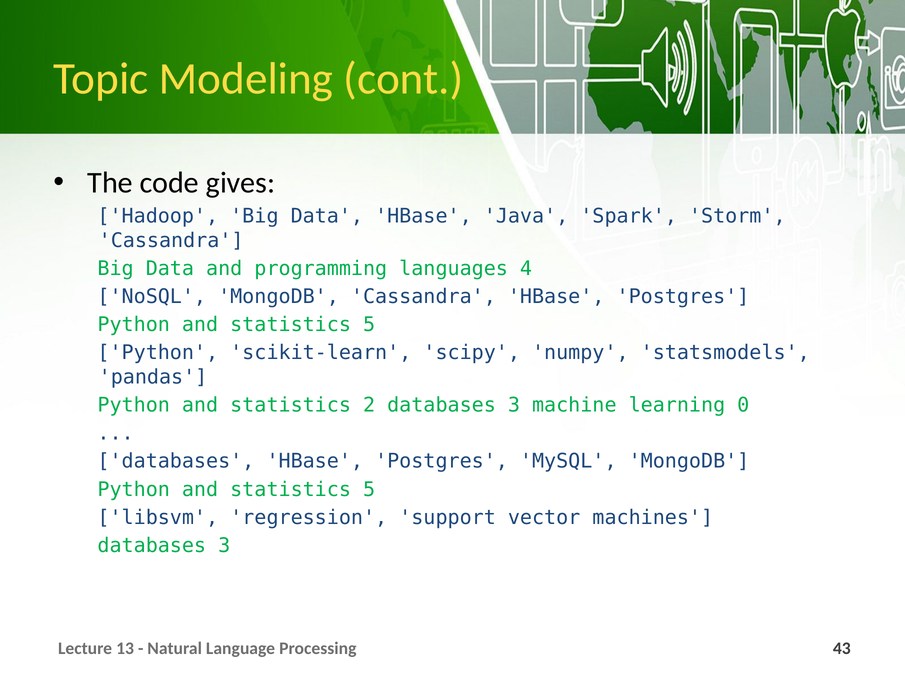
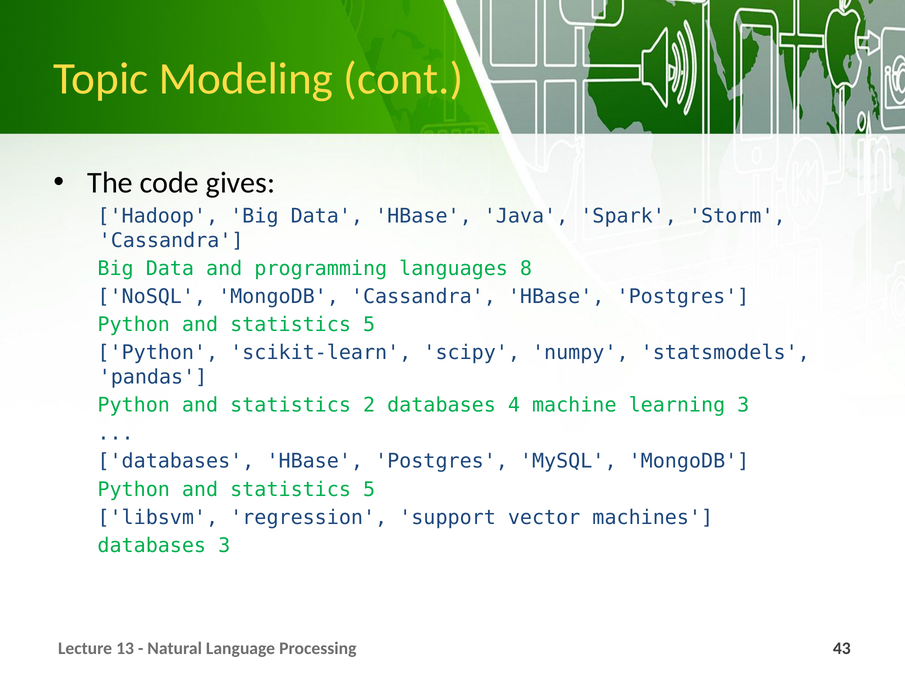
4: 4 -> 8 (526, 268)
2 databases 3: 3 -> 4 (514, 405)
learning 0: 0 -> 3 (743, 405)
